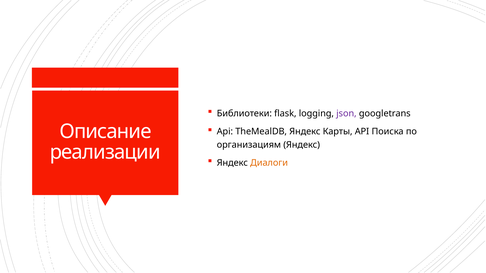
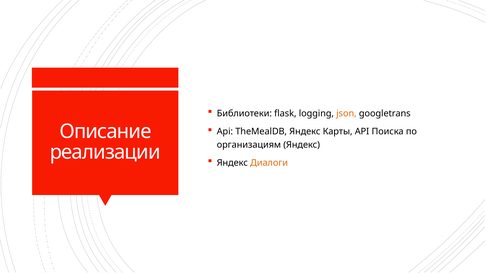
json colour: purple -> orange (346, 114)
